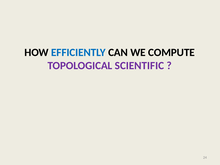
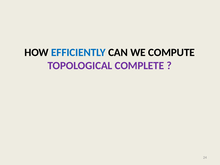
SCIENTIFIC: SCIENTIFIC -> COMPLETE (139, 66)
